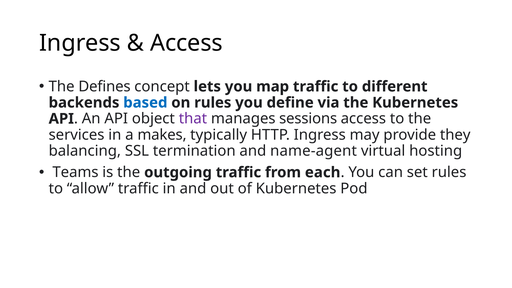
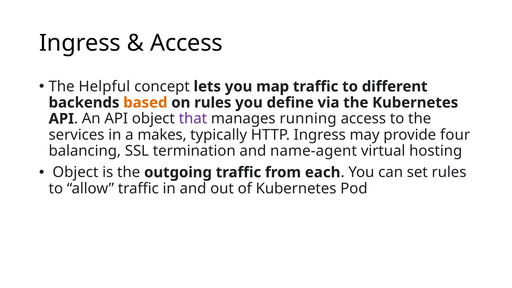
Defines: Defines -> Helpful (104, 87)
based colour: blue -> orange (145, 103)
sessions: sessions -> running (308, 119)
they: they -> four (455, 135)
Teams: Teams -> Object (75, 172)
